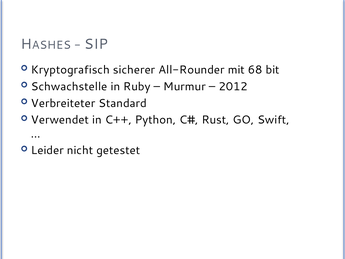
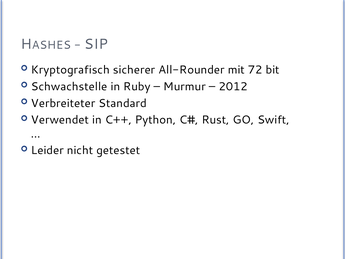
68: 68 -> 72 (255, 70)
